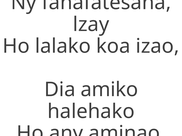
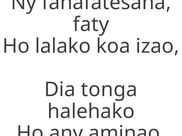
lzay: lzay -> faty (91, 24)
amiko: amiko -> tonga (109, 90)
